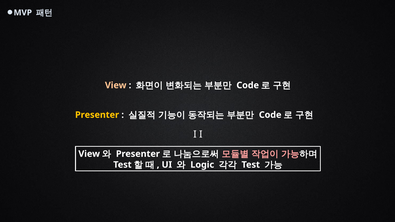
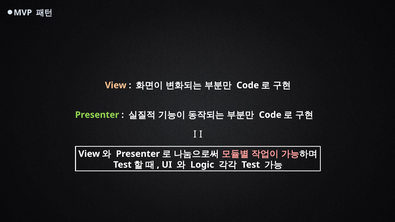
Presenter colour: yellow -> light green (97, 115)
